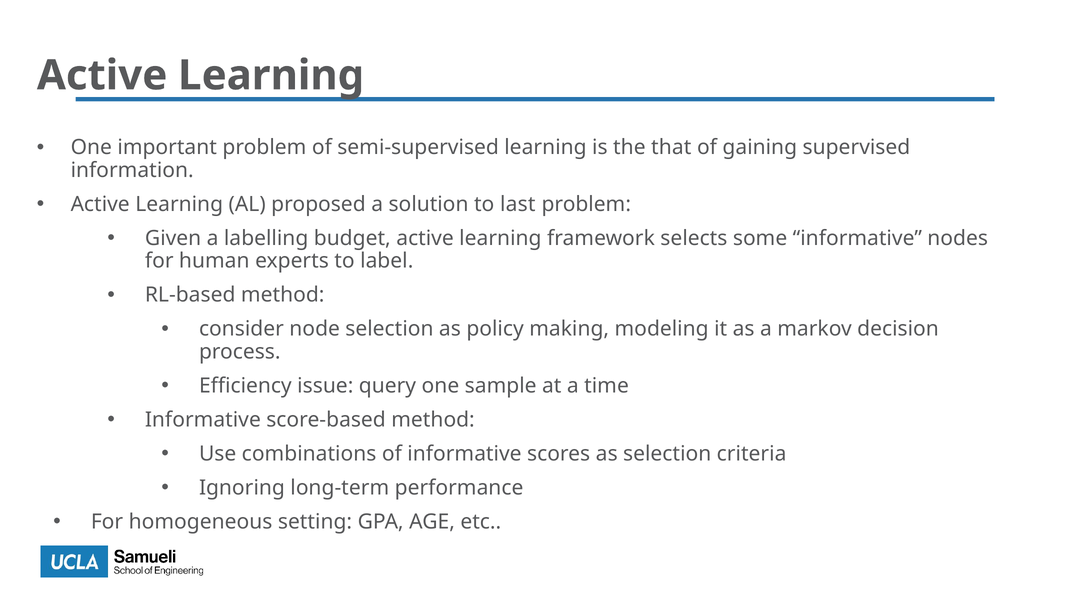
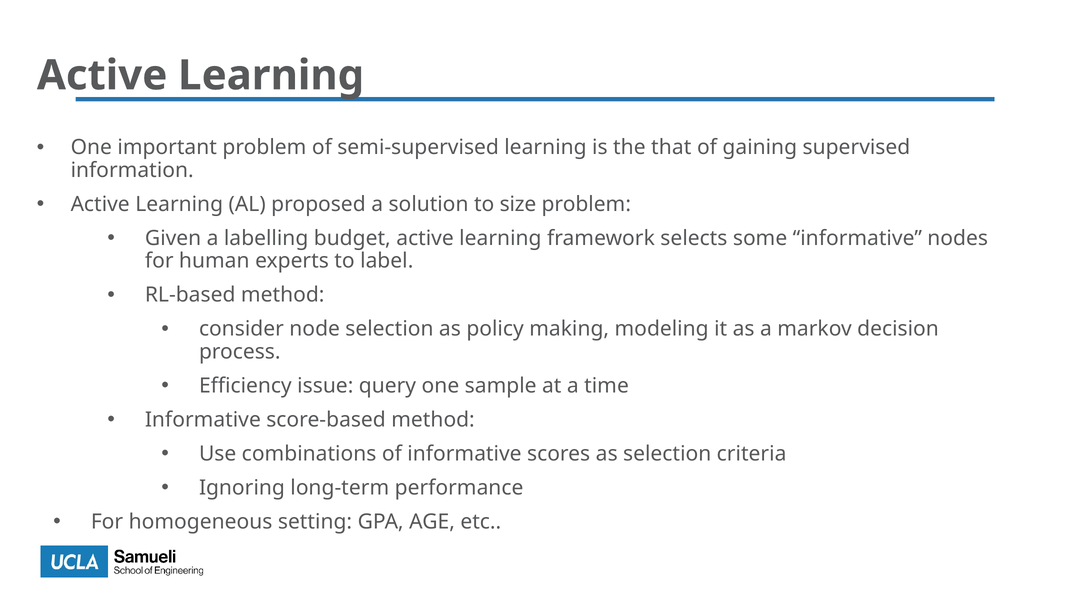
last: last -> size (518, 204)
